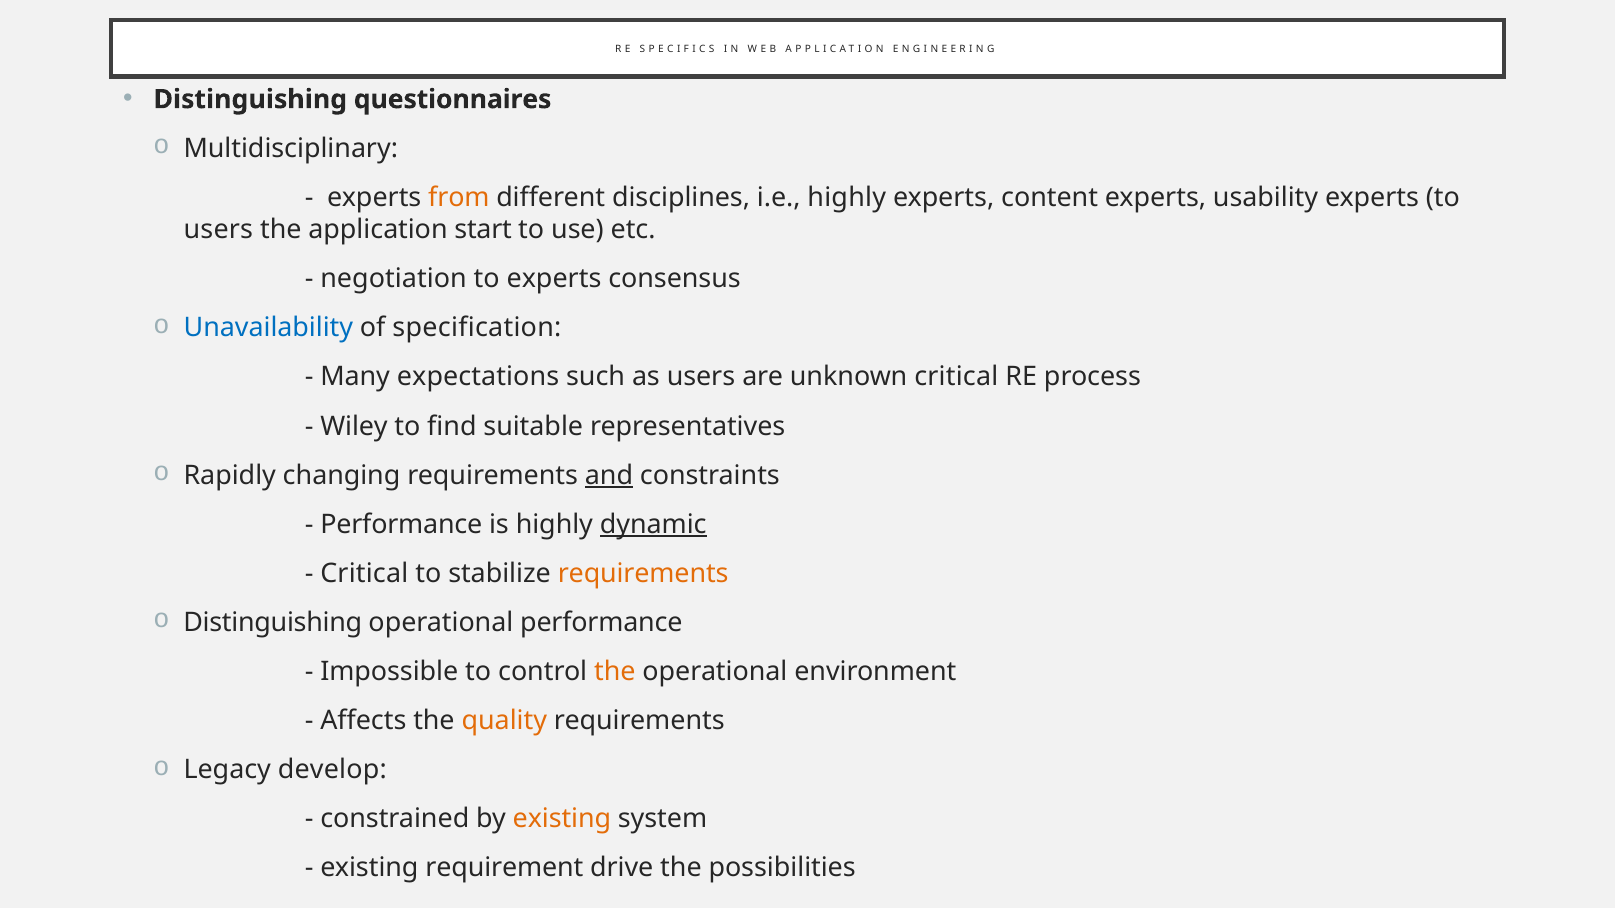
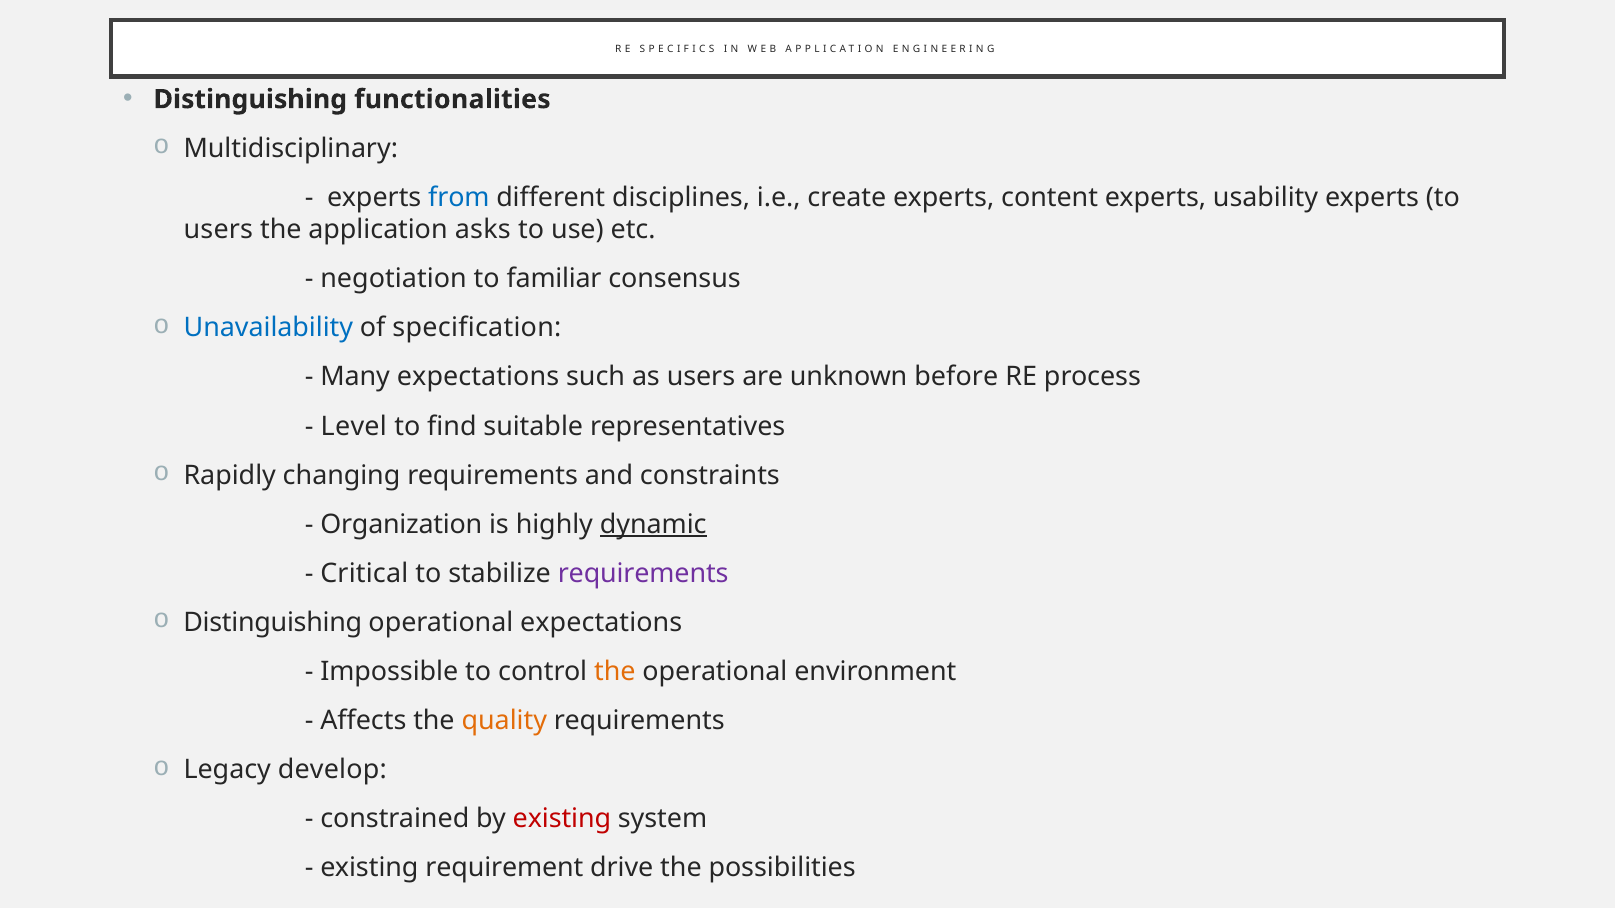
questionnaires: questionnaires -> functionalities (452, 99)
from colour: orange -> blue (459, 198)
i.e highly: highly -> create (847, 198)
start: start -> asks (483, 230)
to experts: experts -> familiar (554, 279)
unknown critical: critical -> before (956, 377)
Wiley: Wiley -> Level (354, 426)
and underline: present -> none (609, 476)
Performance: Performance -> Organization (401, 525)
requirements colour: orange -> purple (643, 574)
operational performance: performance -> expectations (601, 623)
existing colour: orange -> red (562, 819)
